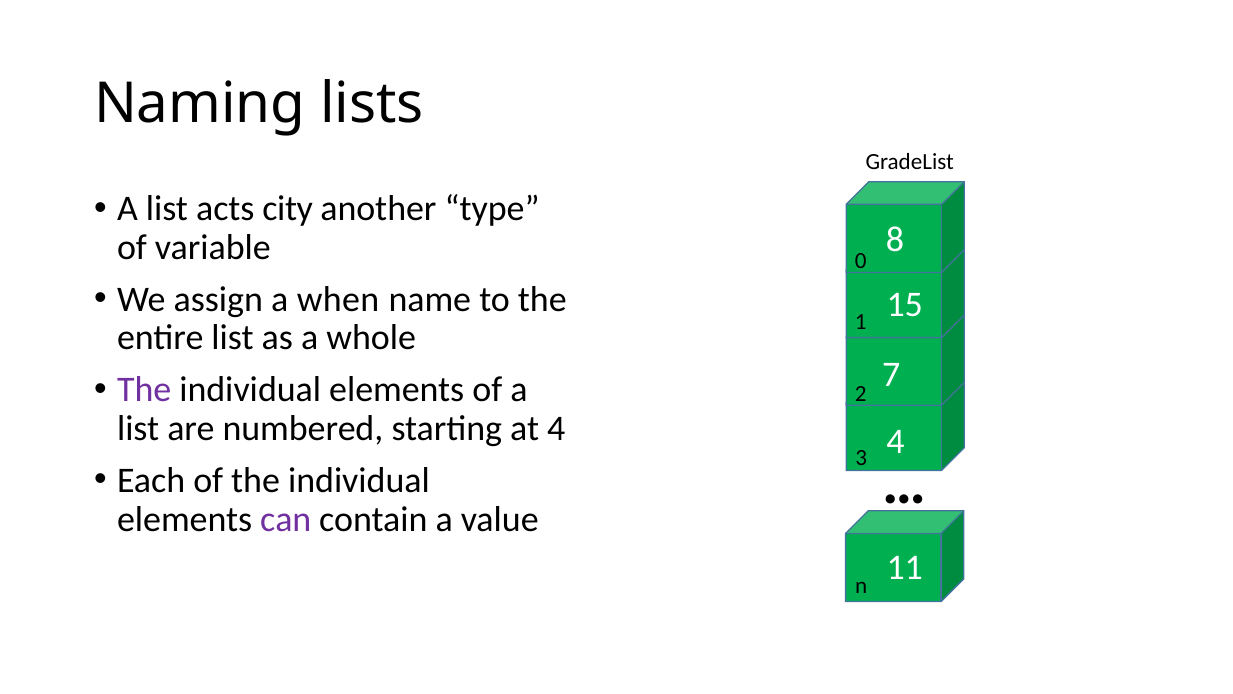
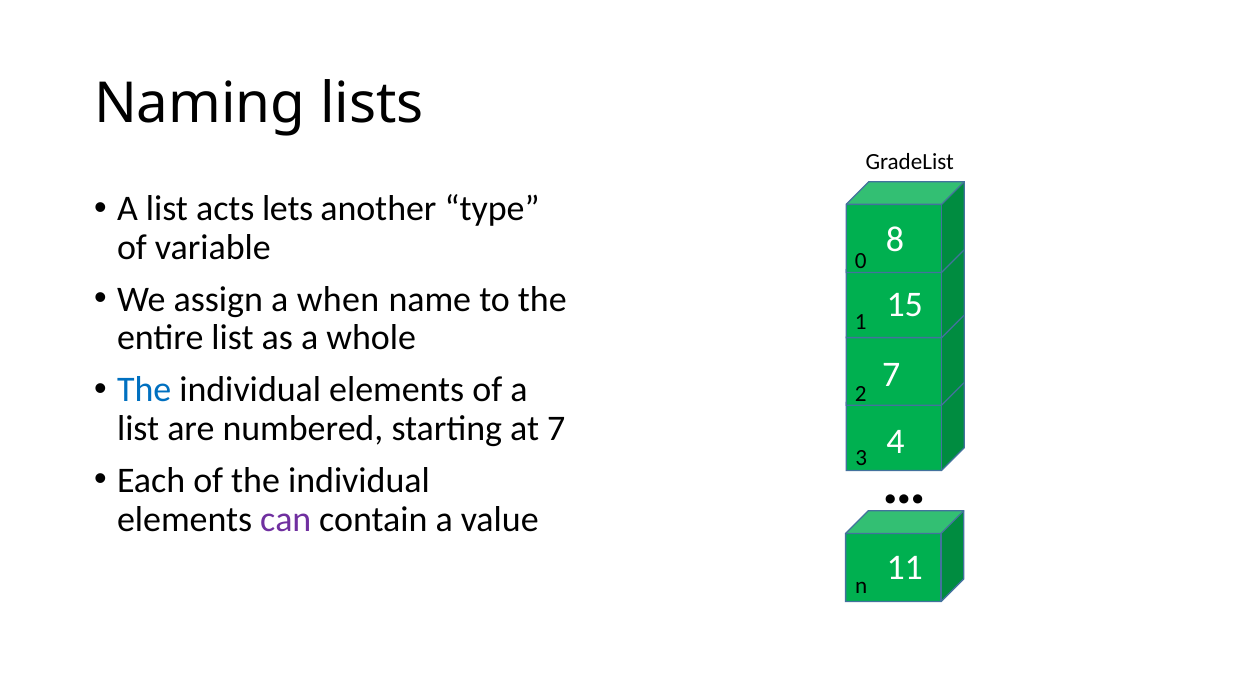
city: city -> lets (288, 208)
The colour: purple -> blue (144, 390)
at 4: 4 -> 7 (556, 428)
